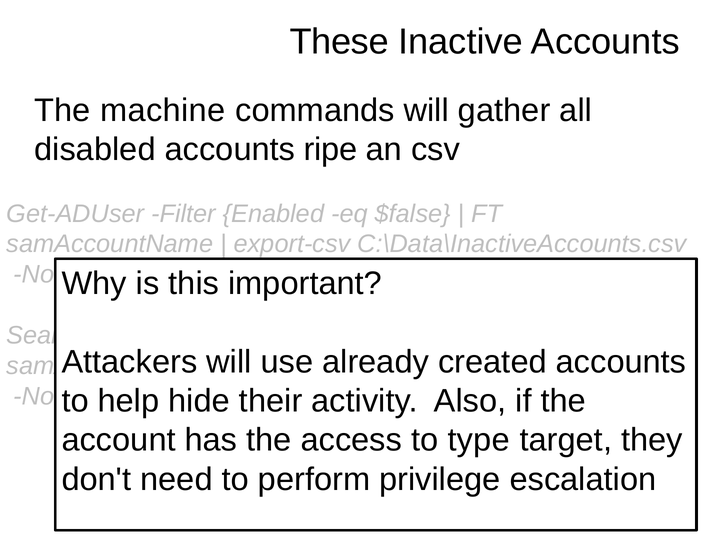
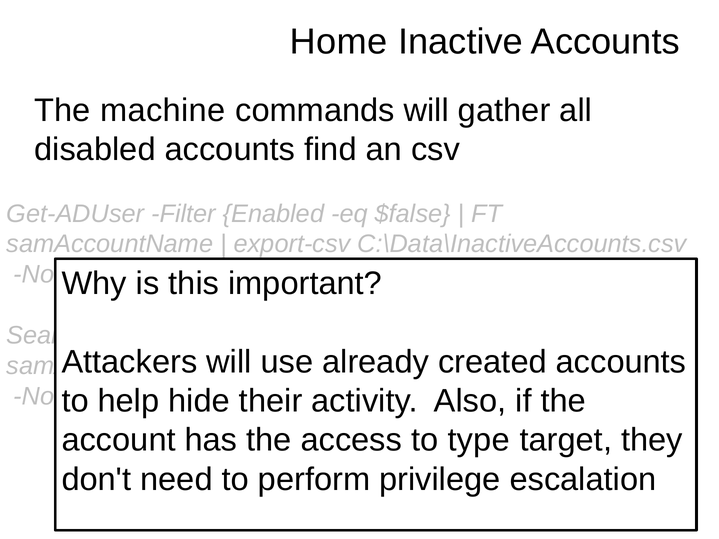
These: These -> Home (339, 42)
ripe: ripe -> find (330, 150)
